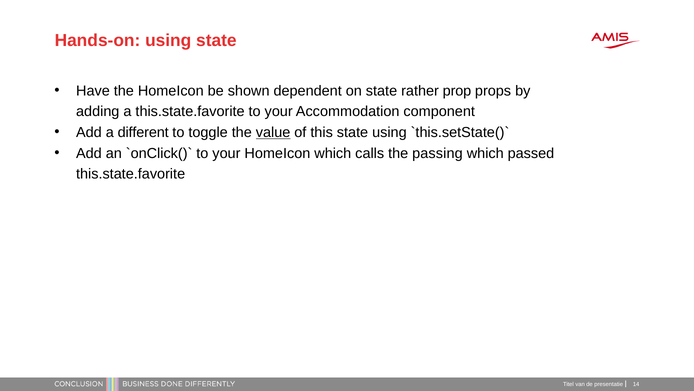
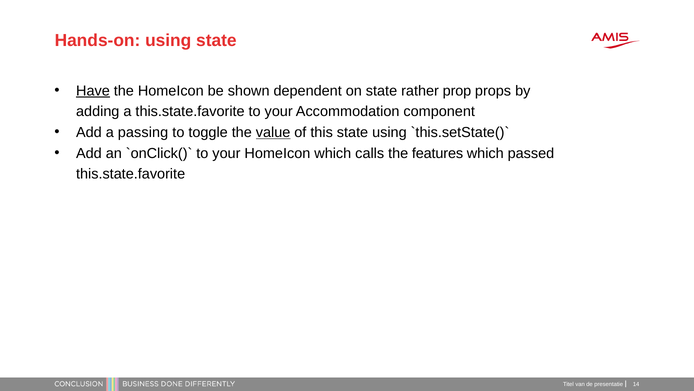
Have underline: none -> present (93, 91)
different: different -> passing (143, 132)
passing: passing -> features (438, 153)
